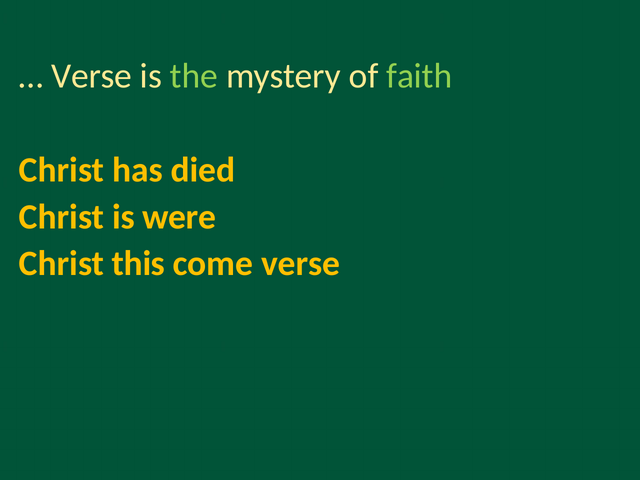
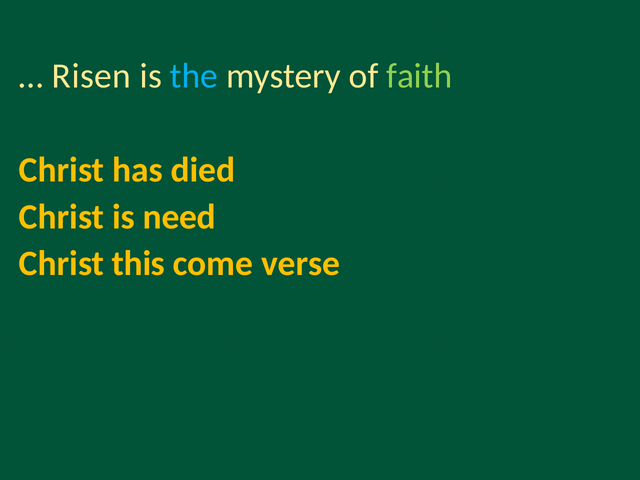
Verse: Verse -> Risen (91, 76)
the colour: light green -> light blue (194, 76)
were: were -> need (179, 217)
